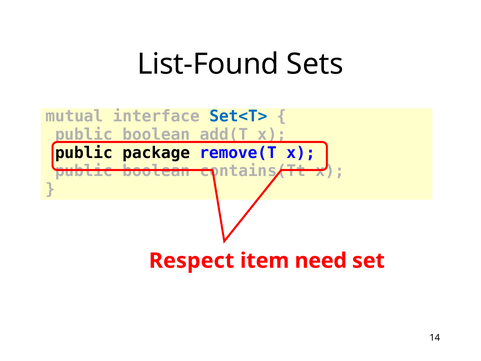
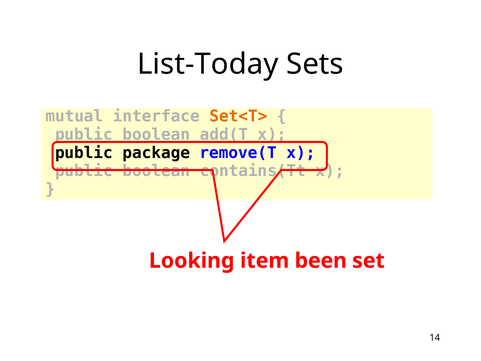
List-Found: List-Found -> List-Today (208, 64)
Set<T> colour: blue -> orange (238, 116)
Respect: Respect -> Looking (192, 261)
need: need -> been (321, 261)
